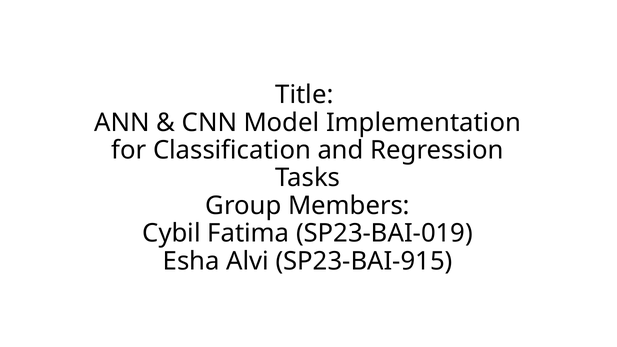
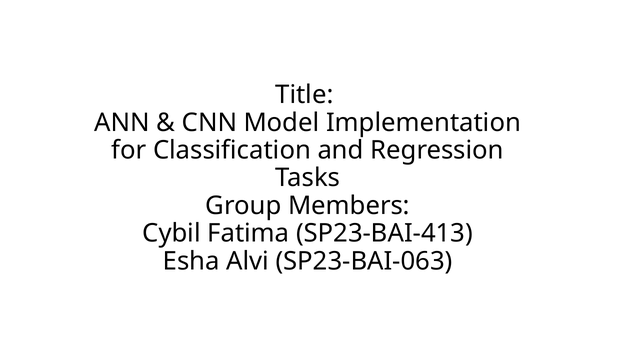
SP23-BAI-019: SP23-BAI-019 -> SP23-BAI-413 (384, 234)
SP23-BAI-915: SP23-BAI-915 -> SP23-BAI-063 (364, 261)
